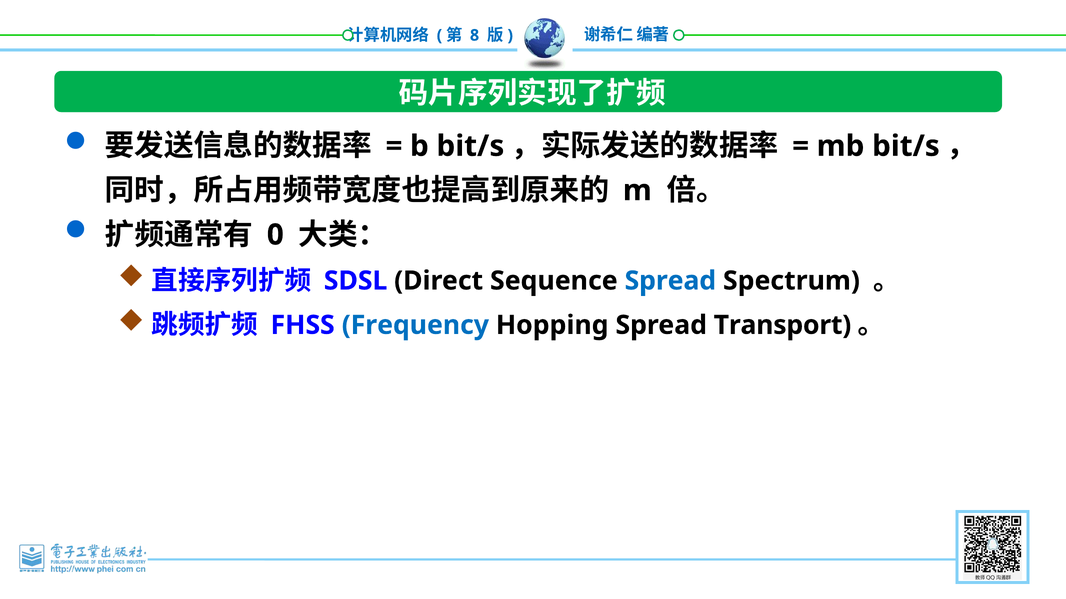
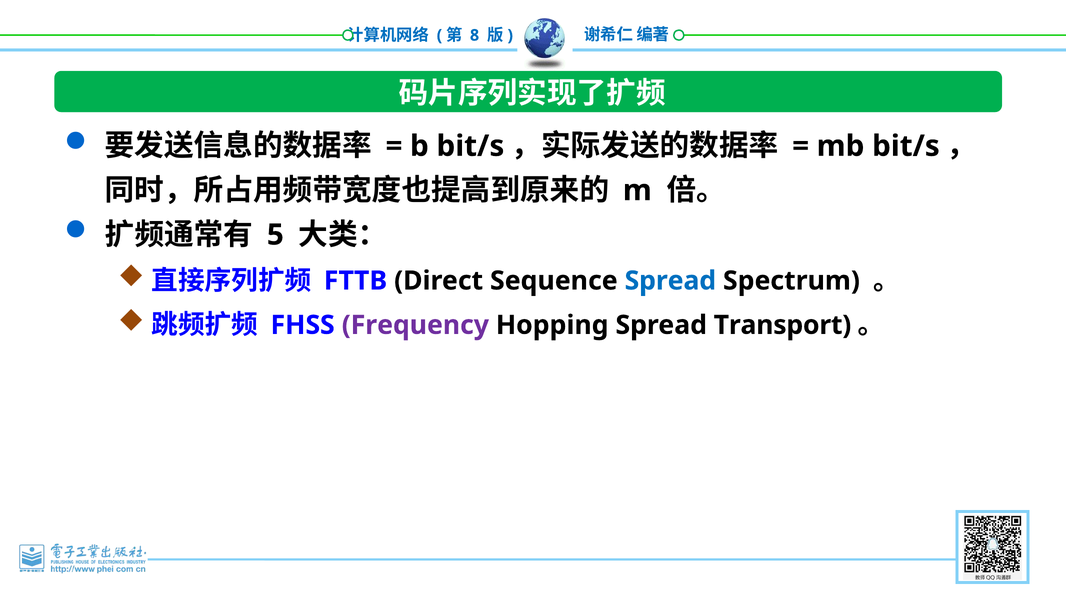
0: 0 -> 5 (275, 235)
SDSL: SDSL -> FTTB (355, 281)
Frequency colour: blue -> purple (415, 325)
